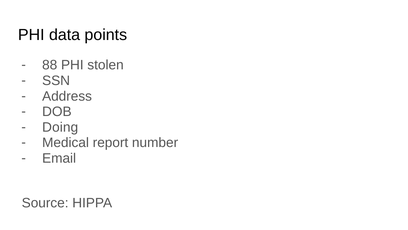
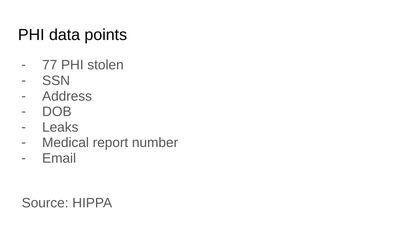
88: 88 -> 77 (50, 65)
Doing: Doing -> Leaks (60, 127)
